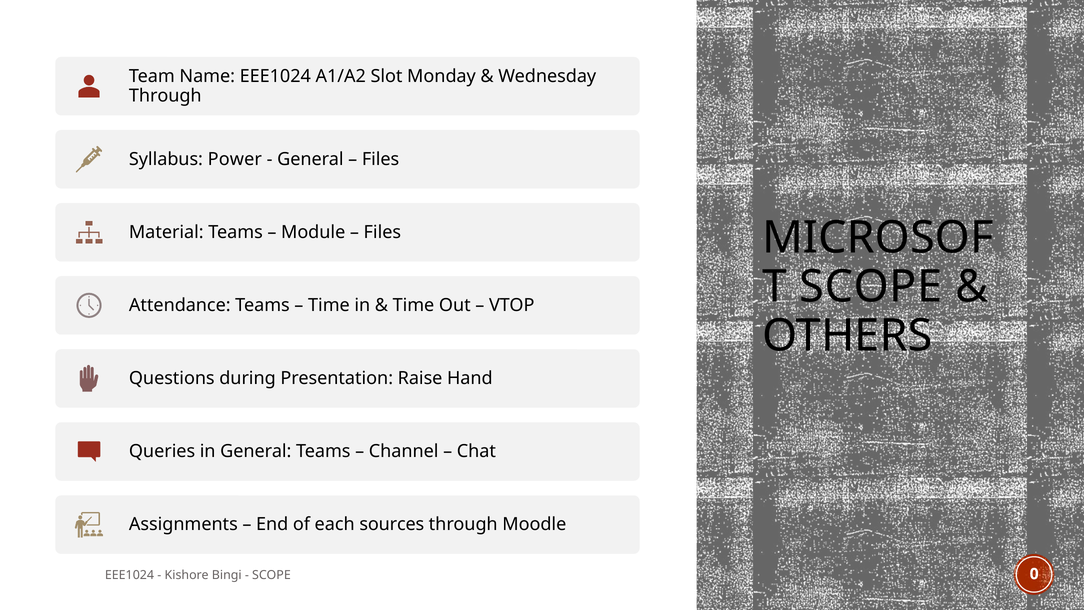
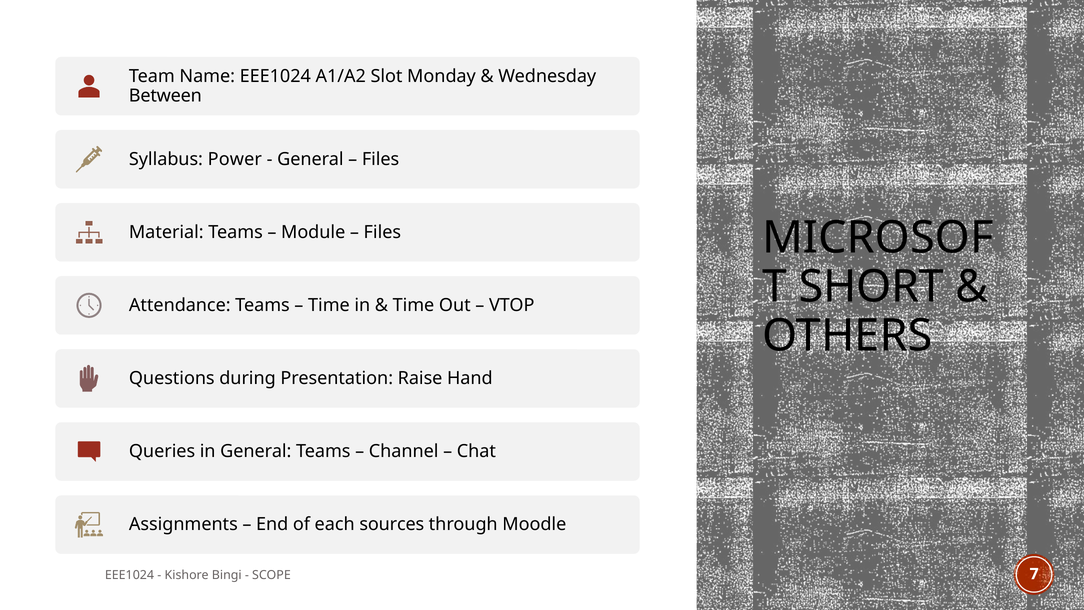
Through: Through -> Between (165, 96)
SCOPE: SCOPE -> SHORT (871, 287)
0: 0 -> 7 (1034, 574)
